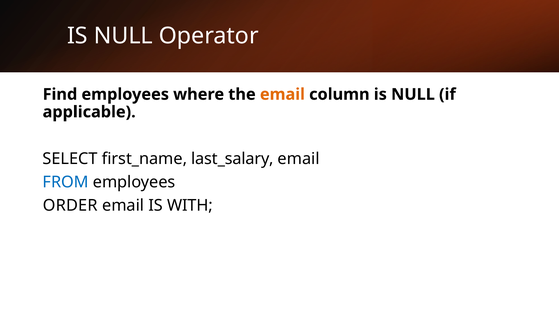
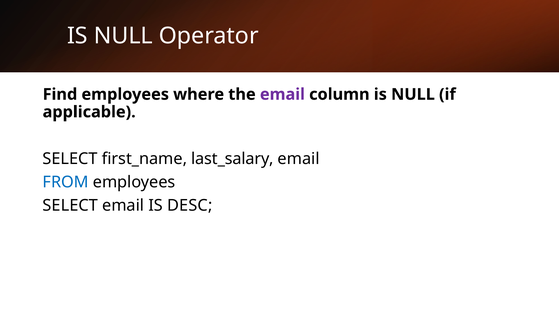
email colour: orange -> purple (282, 95)
ORDER: ORDER -> SELECT (70, 206)
WITH: WITH -> DESC (190, 206)
